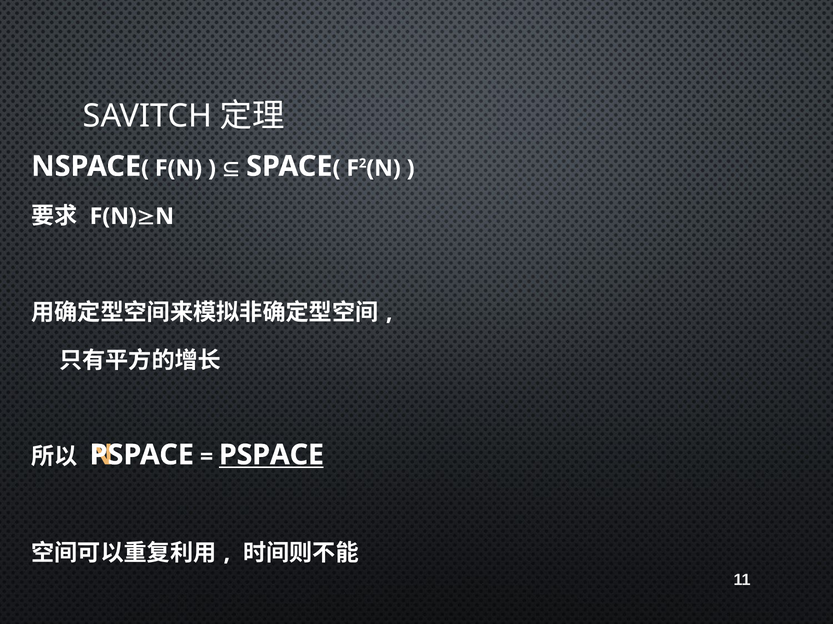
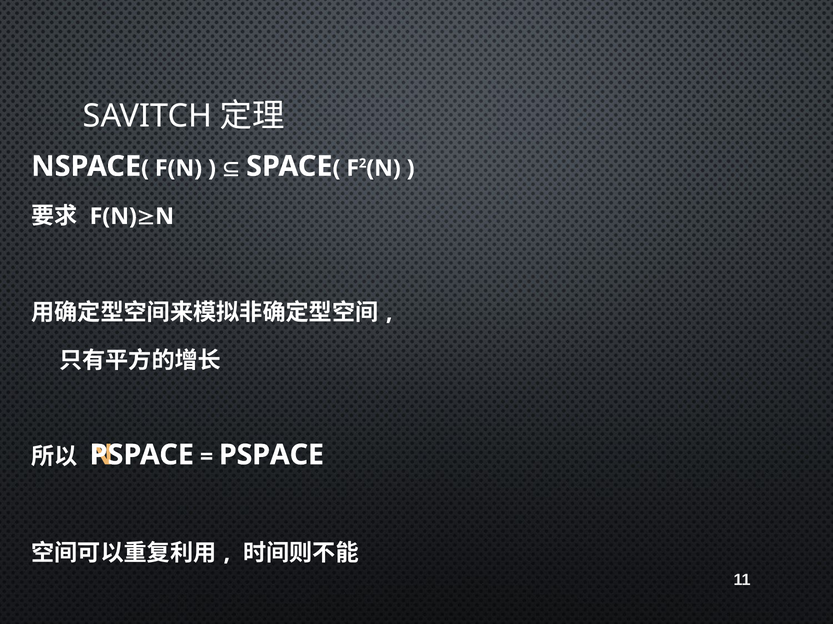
PSPACE underline: present -> none (271, 455)
